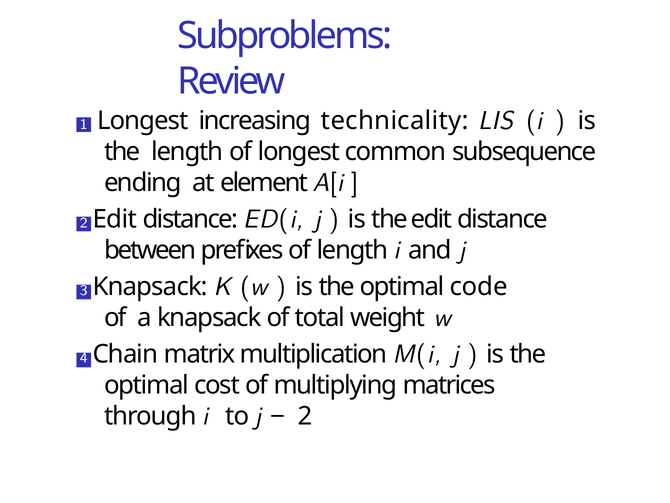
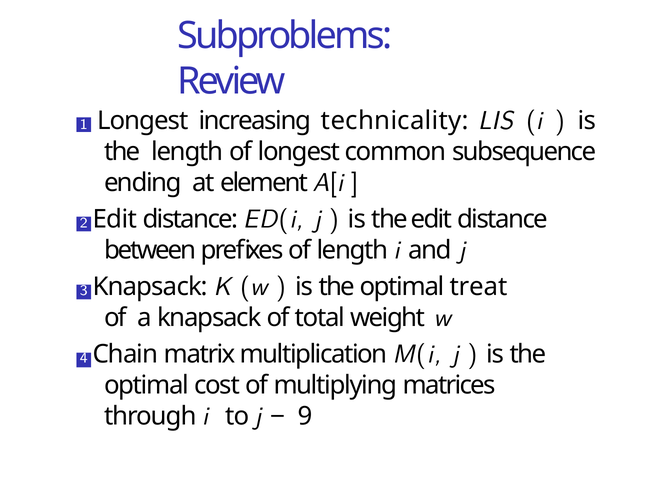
code: code -> treat (479, 287)
2: 2 -> 9 (305, 416)
